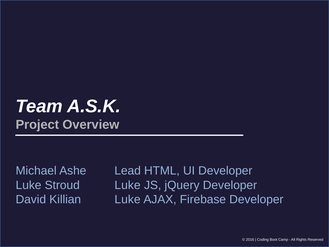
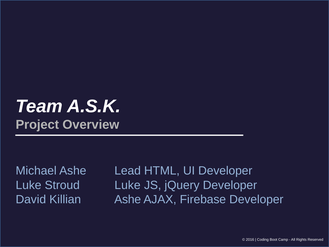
Killian Luke: Luke -> Ashe (128, 199)
